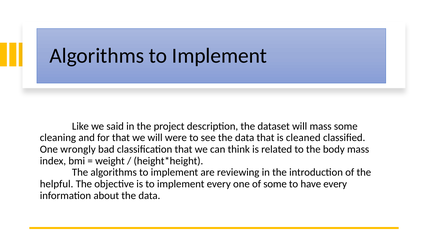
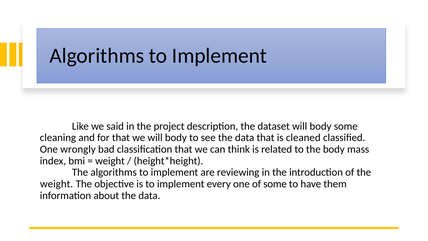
dataset will mass: mass -> body (321, 126)
we will were: were -> body (176, 138)
helpful: helpful -> weight (57, 184)
have every: every -> them (335, 184)
